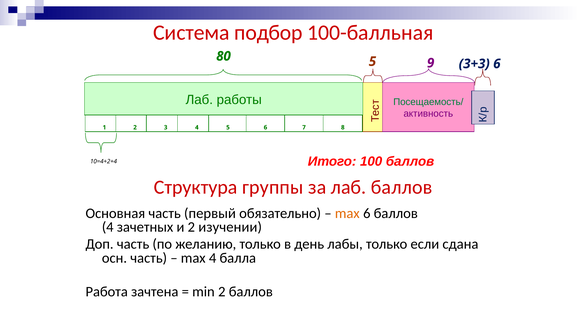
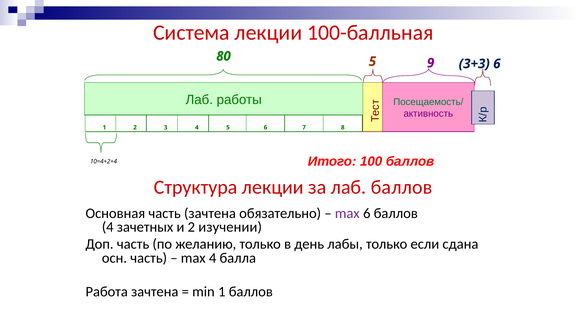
Система подбор: подбор -> лекции (268, 33)
Структура группы: группы -> лекции (273, 187)
часть первый: первый -> зачтена (210, 213)
max colour: orange -> purple (347, 213)
min 2: 2 -> 1 (222, 291)
